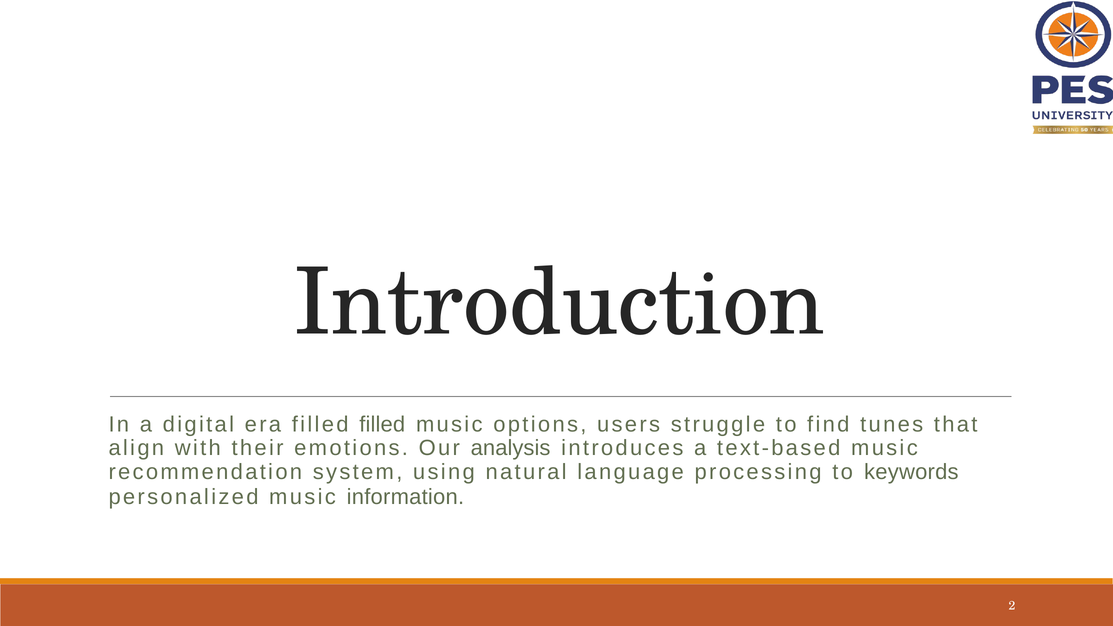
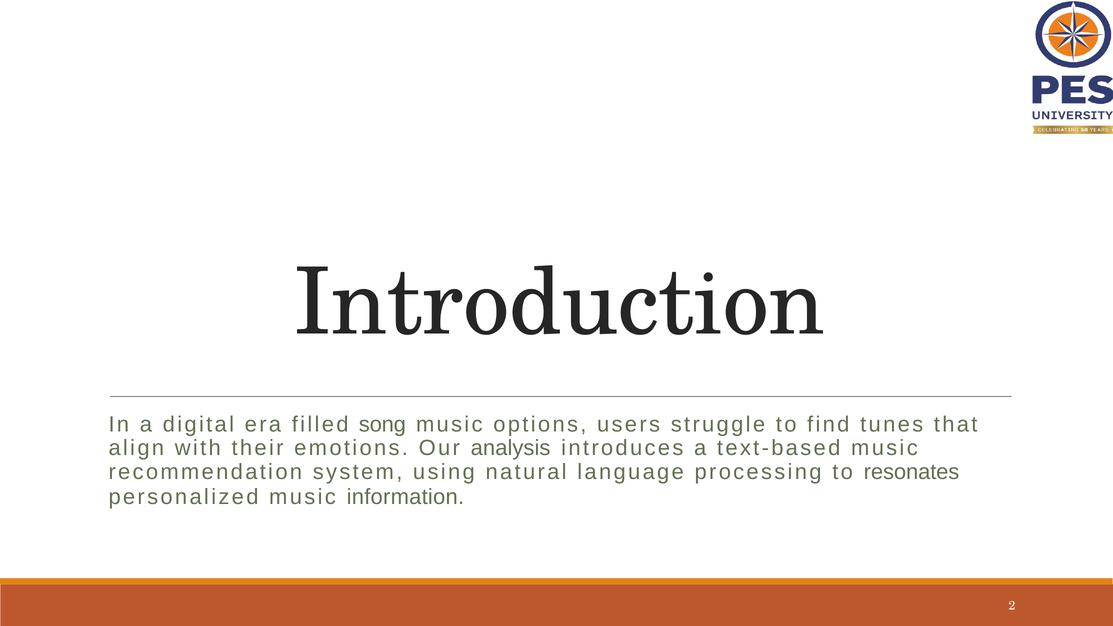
filled filled: filled -> song (382, 424)
keywords: keywords -> resonates (912, 472)
